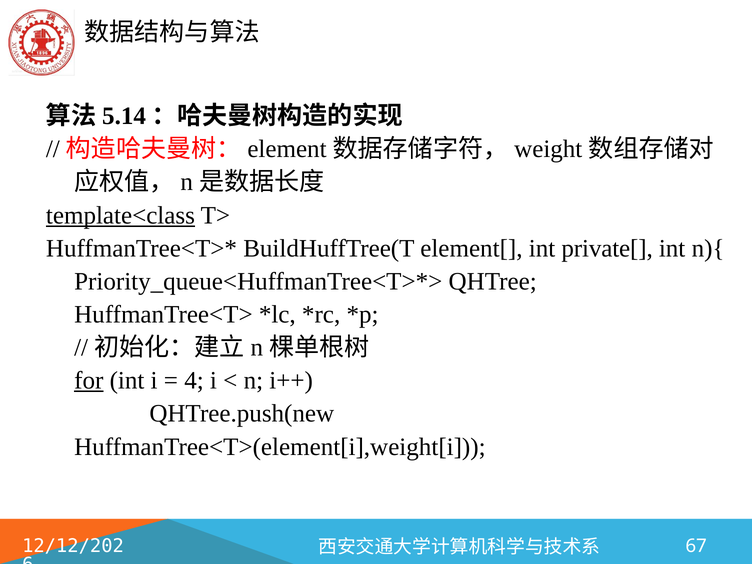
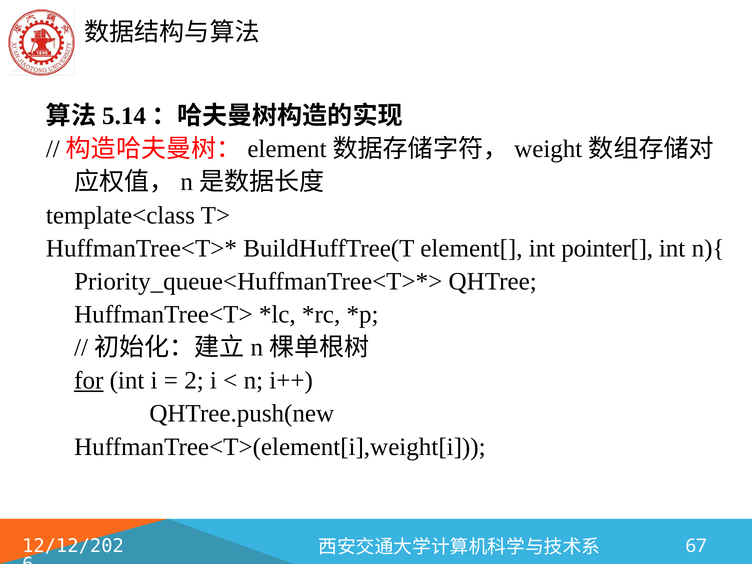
template<class underline: present -> none (120, 215)
private[: private[ -> pointer[ (607, 248)
4: 4 -> 2 (194, 381)
